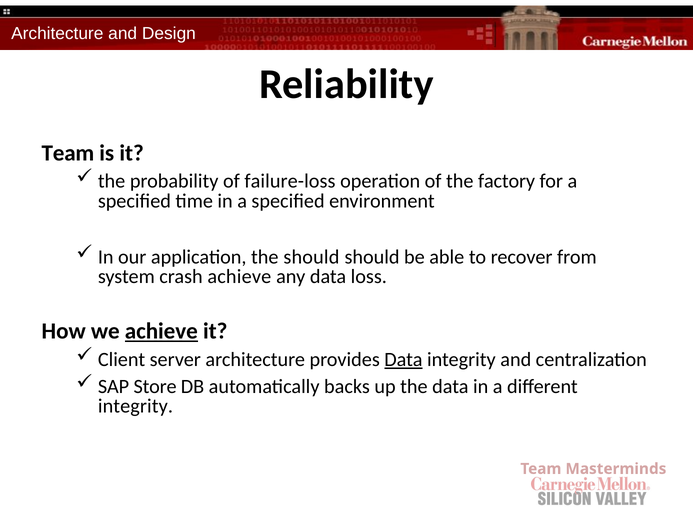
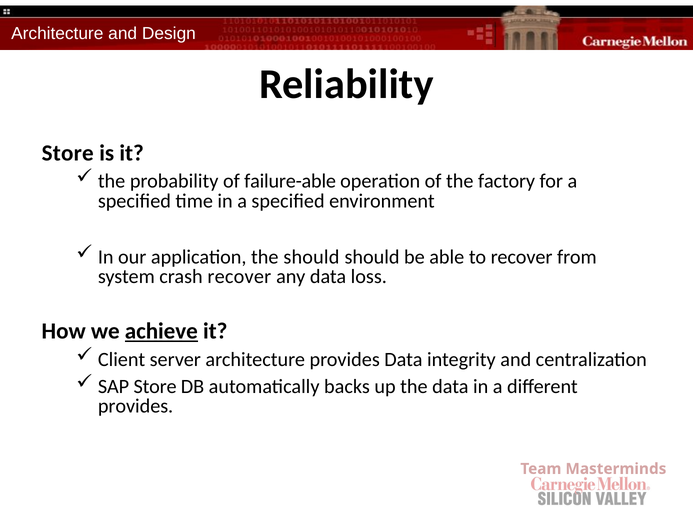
Team: Team -> Store (68, 153)
failure-loss: failure-loss -> failure-able (290, 181)
crash achieve: achieve -> recover (239, 276)
Data underline: present -> none (403, 359)
integrity: integrity -> provides (136, 406)
